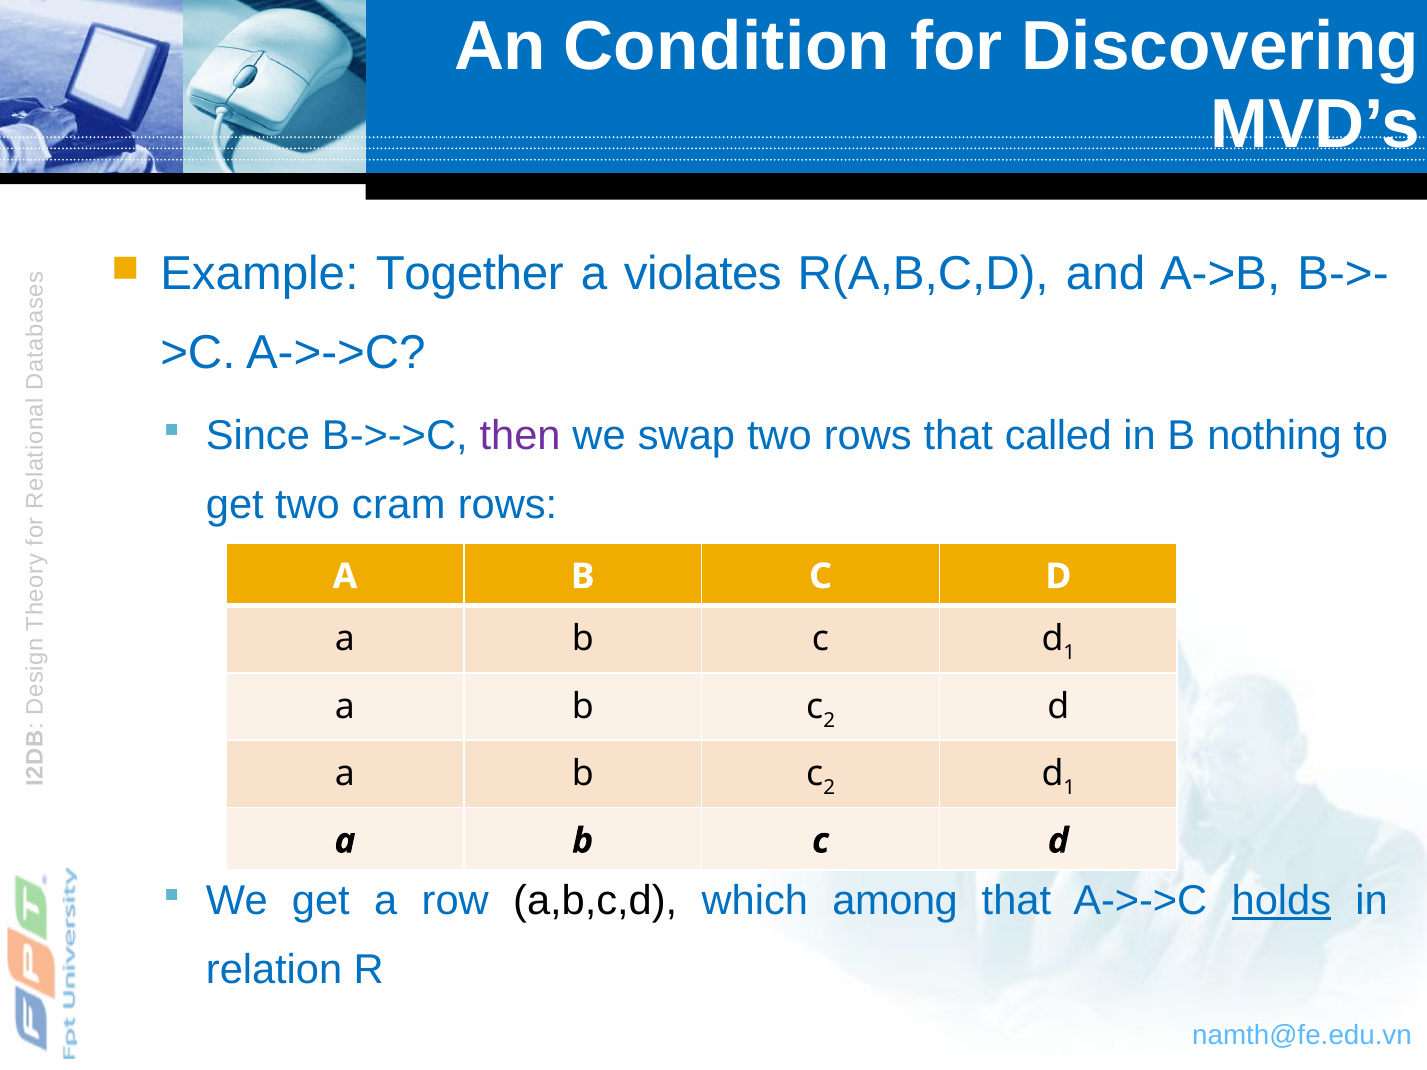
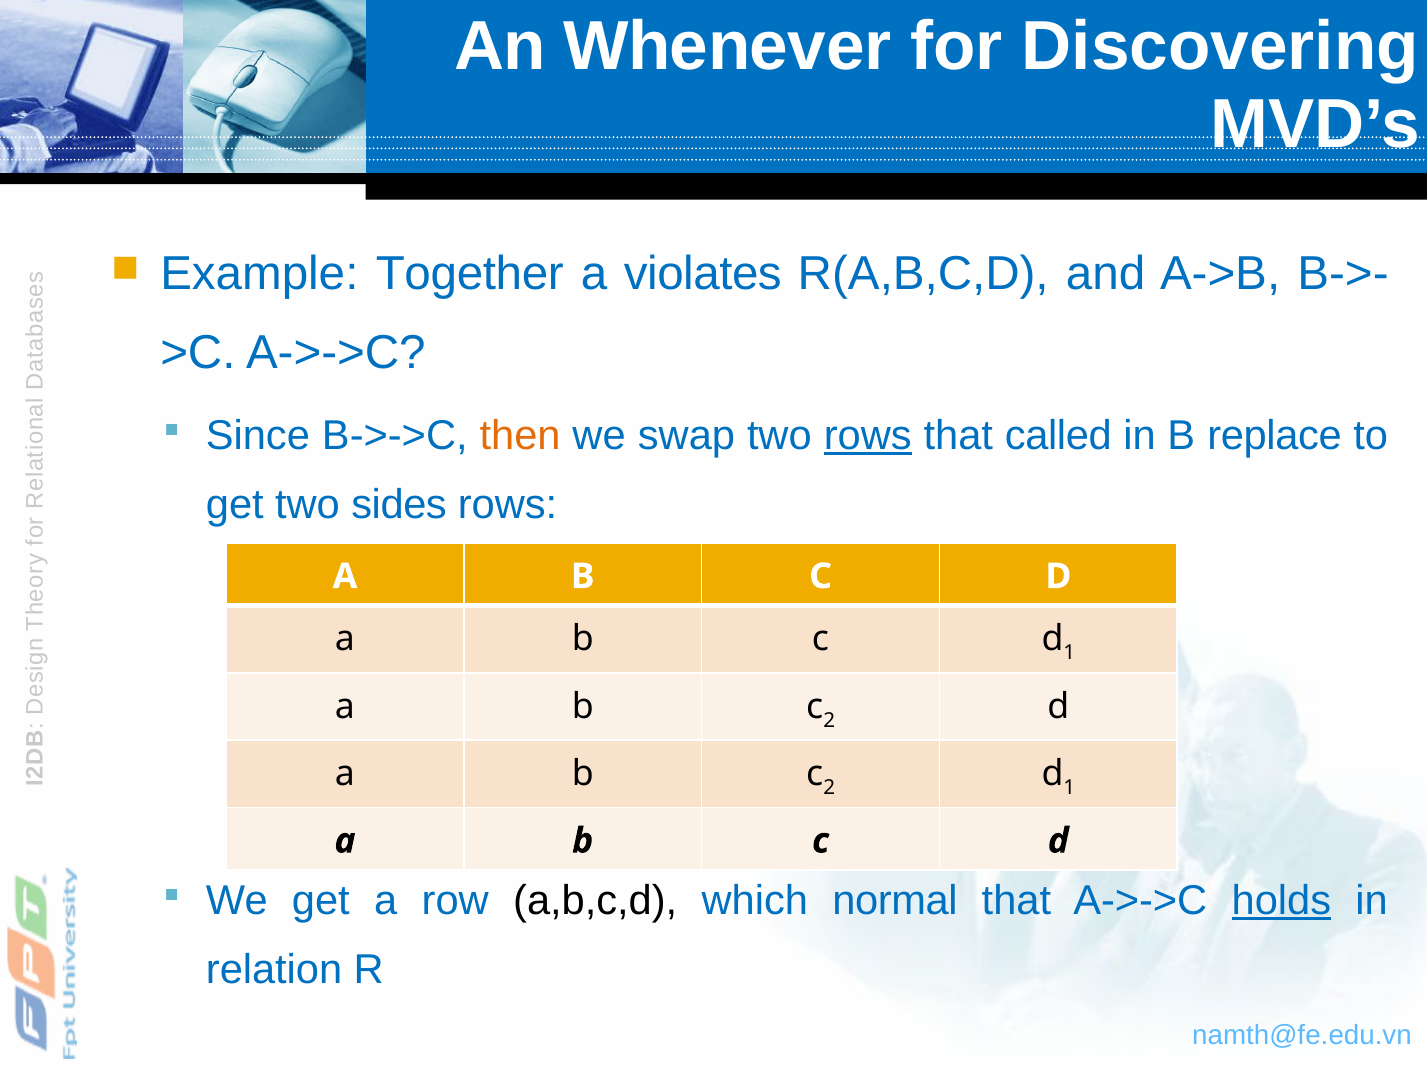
Condition: Condition -> Whenever (727, 47)
then colour: purple -> orange (520, 436)
rows underline: none -> present (868, 436)
nothing: nothing -> replace (1275, 436)
cram: cram -> sides (399, 505)
among: among -> normal (895, 901)
